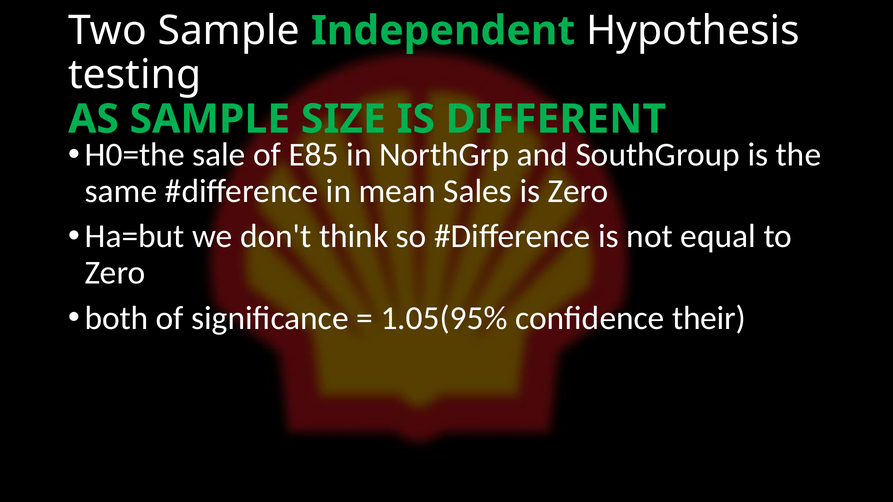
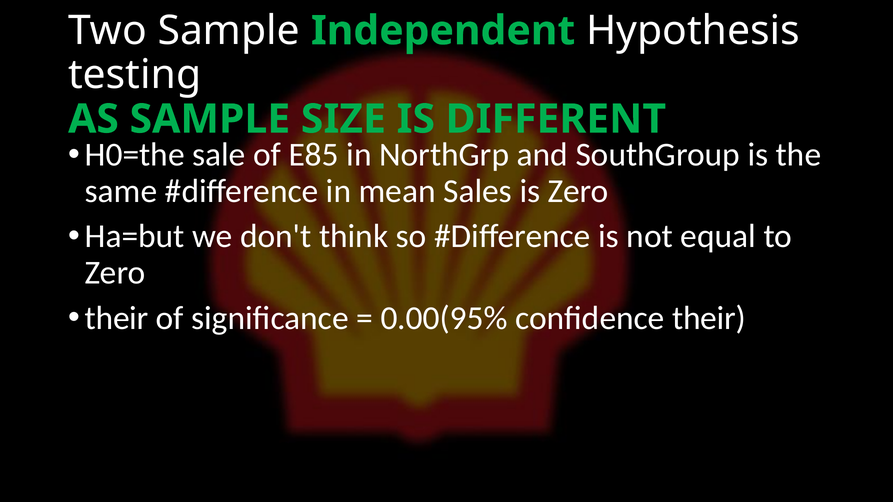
both: both -> their (117, 318)
1.05(95%: 1.05(95% -> 0.00(95% (444, 318)
